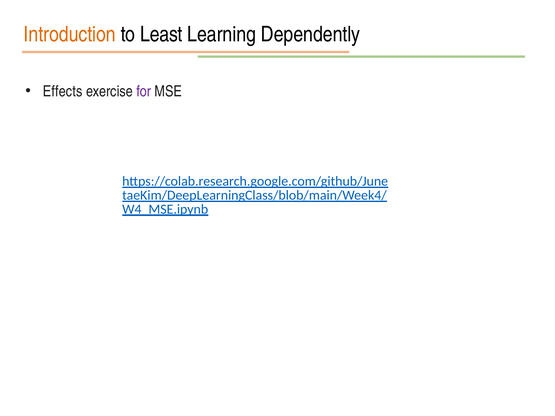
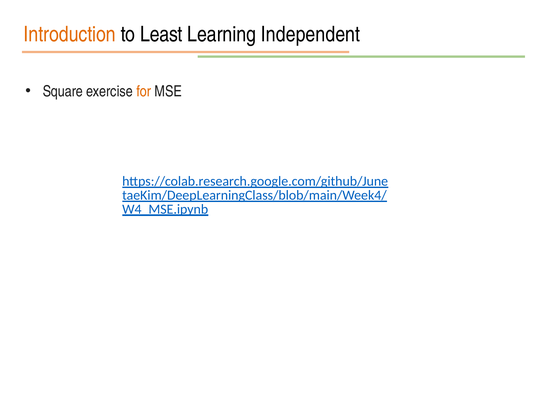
Dependently: Dependently -> Independent (311, 34)
Effects: Effects -> Square (63, 91)
for colour: purple -> orange (144, 91)
